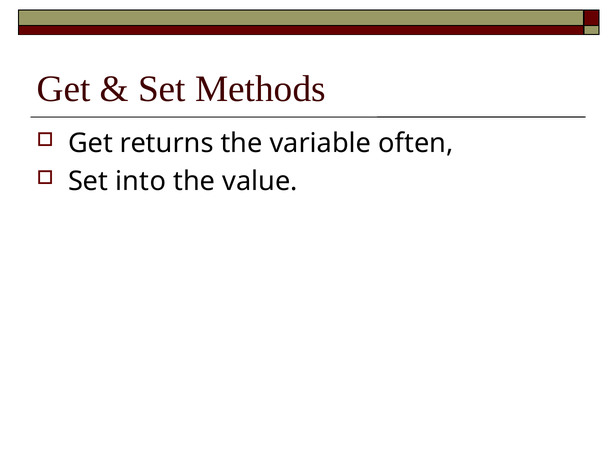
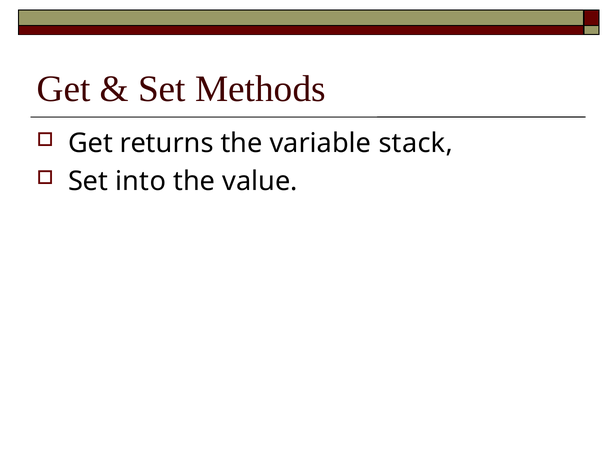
often: often -> stack (416, 143)
